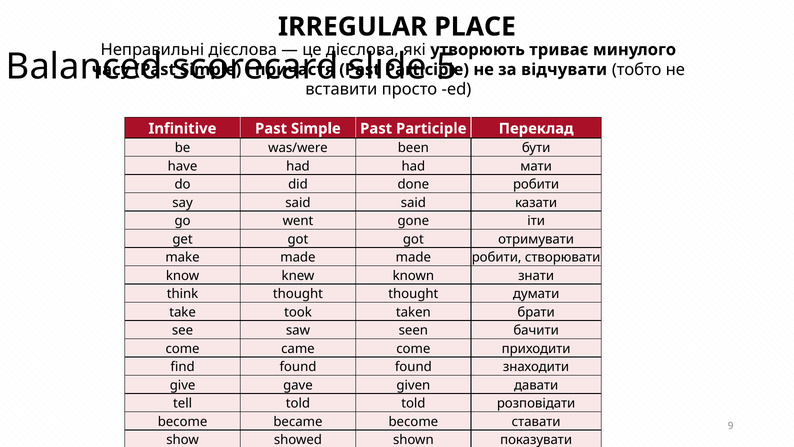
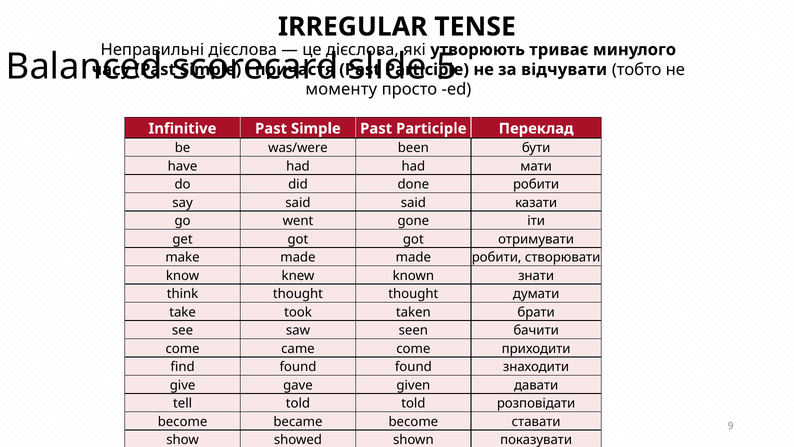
PLACE: PLACE -> TENSE (475, 27)
вставити: вставити -> моменту (341, 89)
